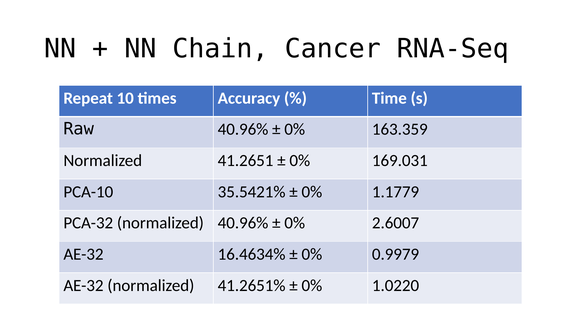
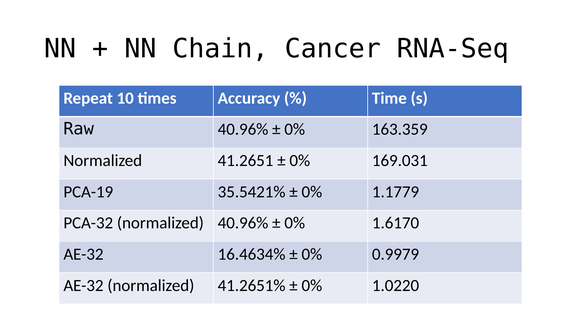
PCA-10: PCA-10 -> PCA-19 (88, 192)
2.6007: 2.6007 -> 1.6170 (396, 223)
